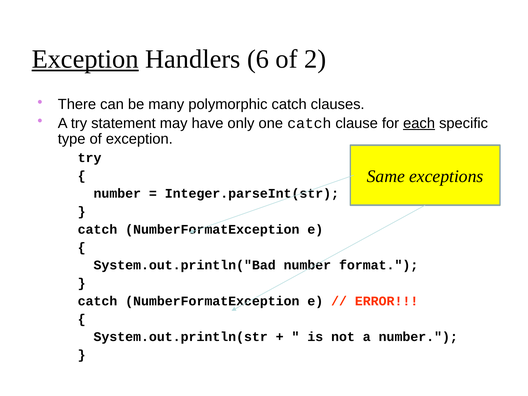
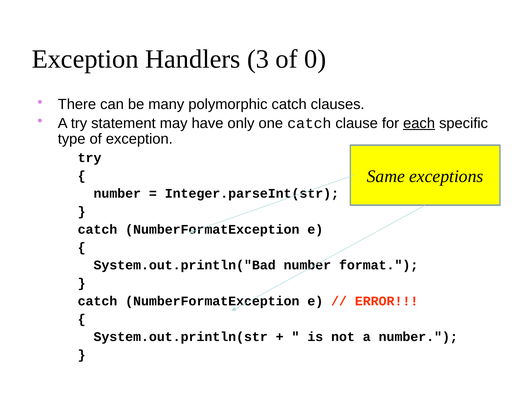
Exception underline: present -> none (85, 59)
6: 6 -> 3 (258, 59)
2: 2 -> 0 (315, 59)
